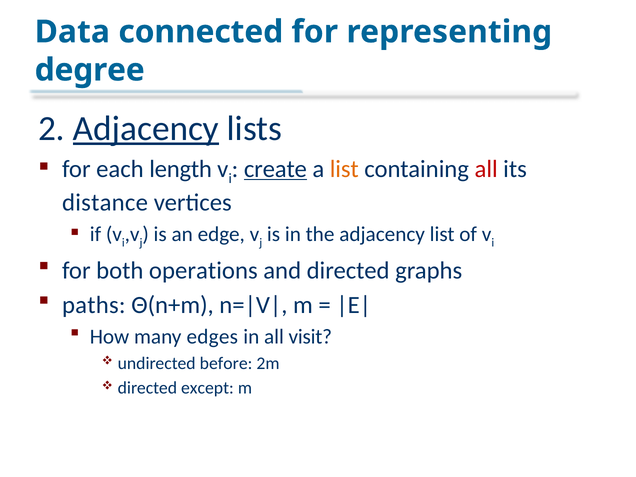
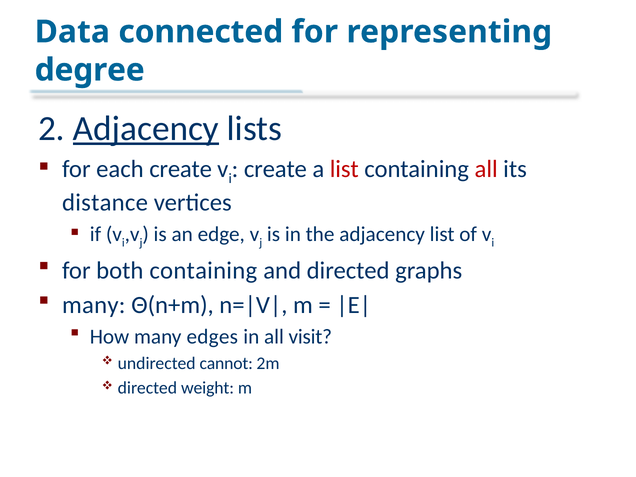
each length: length -> create (181, 169)
create underline: present -> none (275, 169)
list colour: orange -> red (344, 169)
both operations: operations -> containing (203, 270)
paths: paths -> many (94, 305)
before: before -> cannot (226, 363)
except: except -> weight (208, 388)
